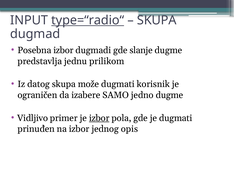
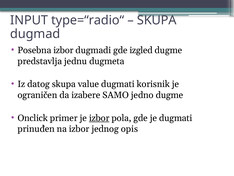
type=“radio“ underline: present -> none (88, 20)
slanje: slanje -> izgled (141, 50)
prilikom: prilikom -> dugmeta (107, 61)
može: može -> value (88, 84)
Vidljivo: Vidljivo -> Onclick (33, 118)
